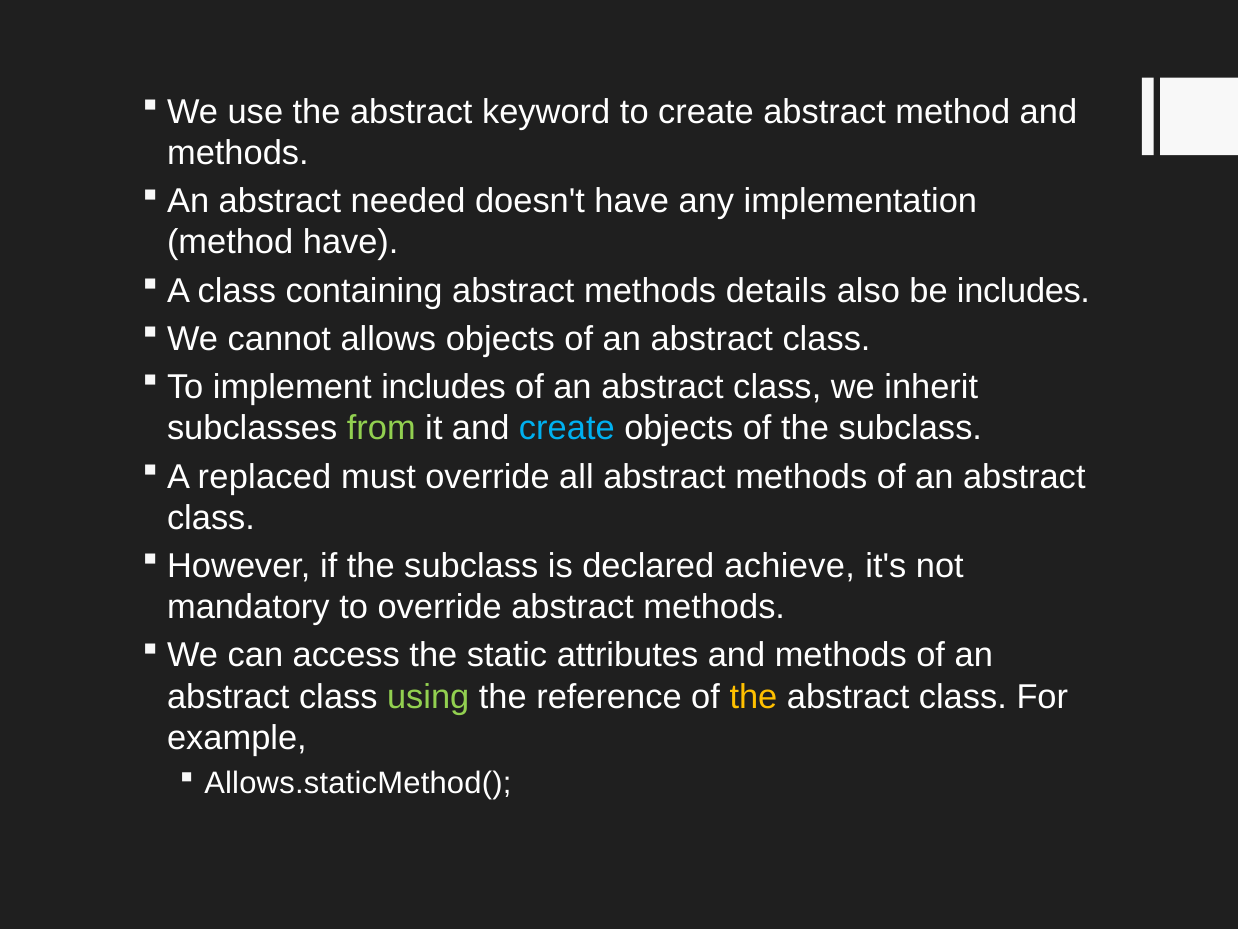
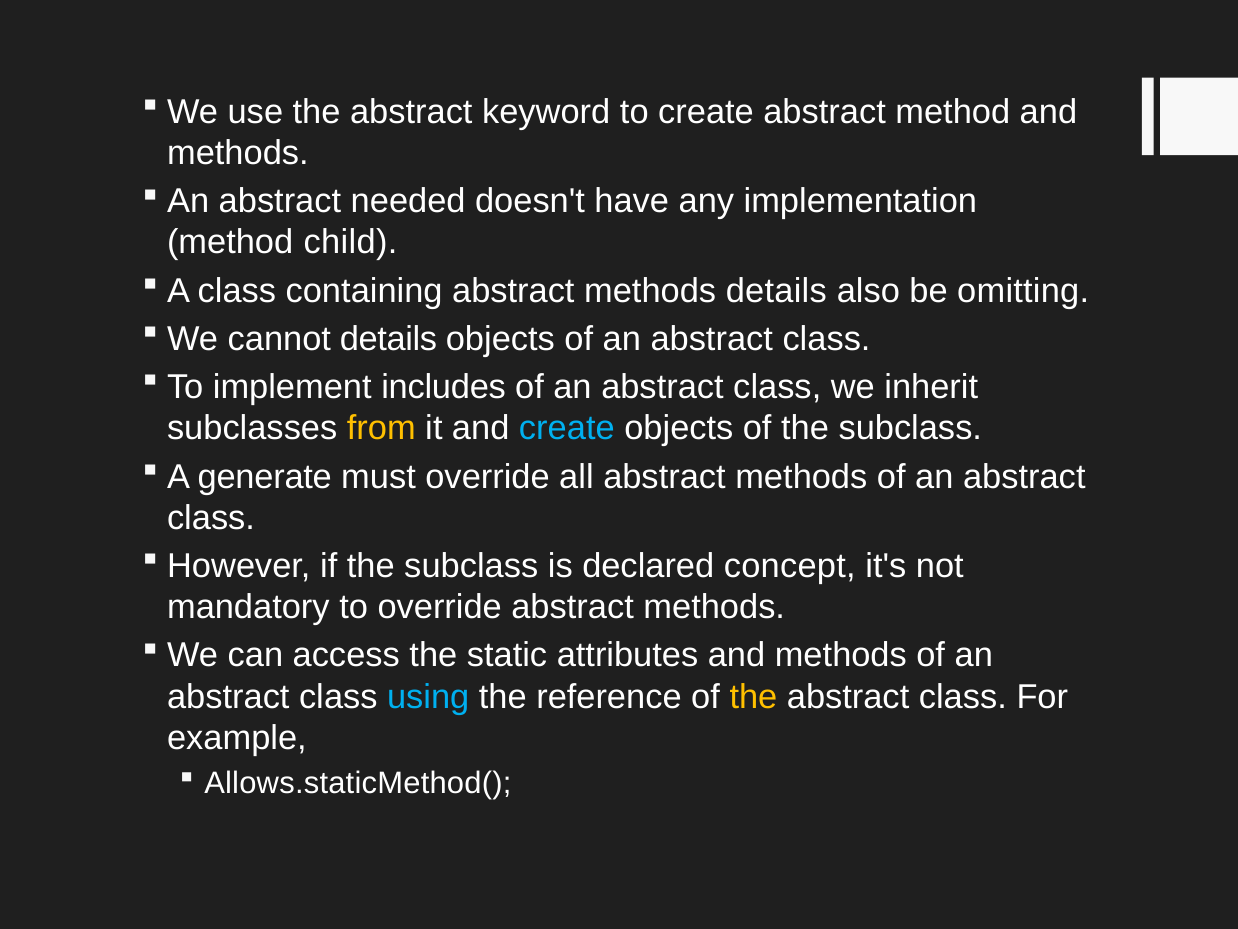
method have: have -> child (351, 242)
be includes: includes -> omitting (1023, 291)
cannot allows: allows -> details (389, 339)
from colour: light green -> yellow (381, 428)
replaced: replaced -> generate (265, 476)
achieve: achieve -> concept (790, 566)
using colour: light green -> light blue (428, 697)
